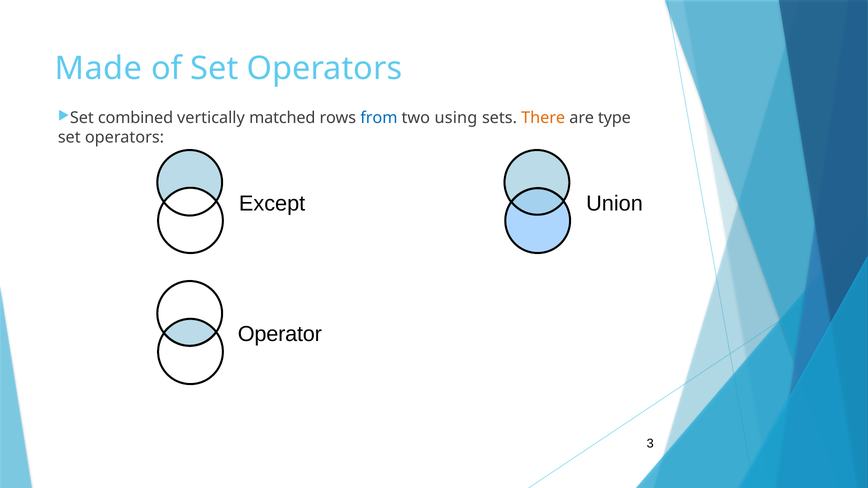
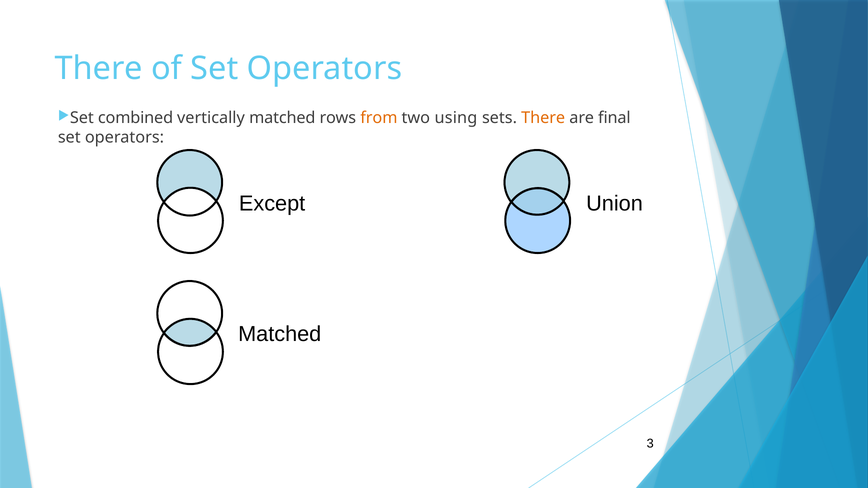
Made: Made -> There (99, 68)
from colour: blue -> orange (379, 118)
type: type -> final (614, 118)
Operator: Operator -> Matched (280, 334)
